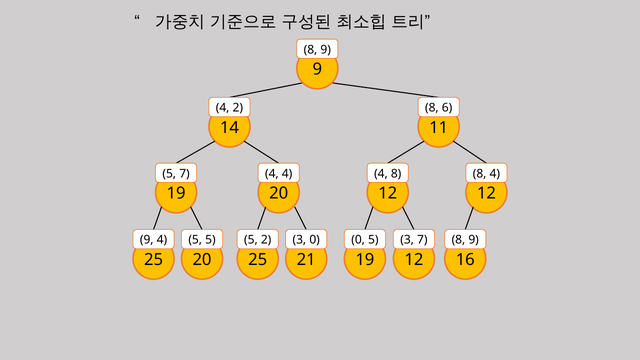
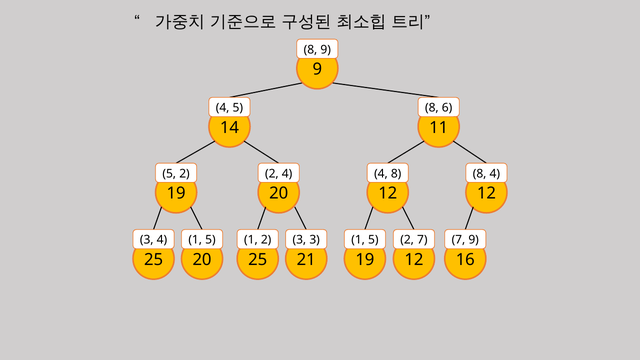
4 2: 2 -> 5 (238, 108)
5 7: 7 -> 2 (184, 174)
4: 4 -> 2 (272, 174)
9: 9 -> 3 (147, 240)
5: 5 -> 1 (195, 240)
5: 5 -> 1 (251, 240)
3 0: 0 -> 3 (315, 240)
0: 0 -> 1 (358, 240)
3: 3 -> 2 (407, 240)
8: 8 -> 7 (458, 240)
